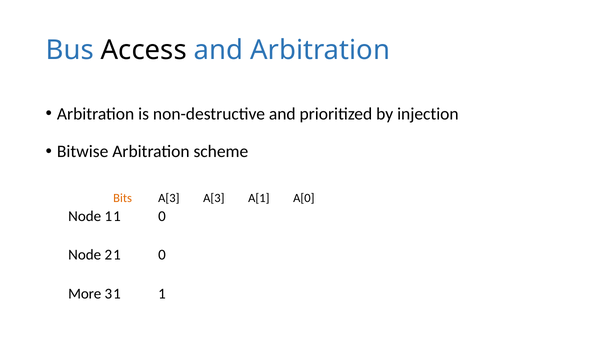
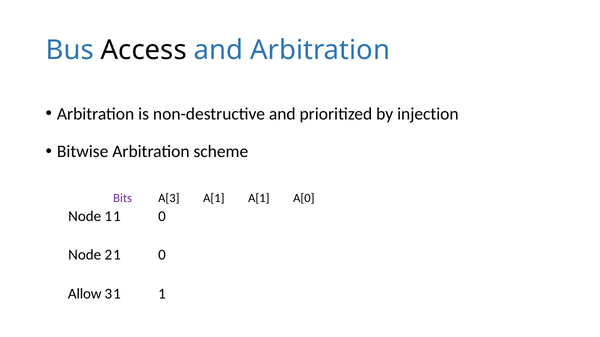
Bits colour: orange -> purple (123, 198)
A[3 A[3: A[3 -> A[1 (214, 198)
More: More -> Allow (85, 294)
